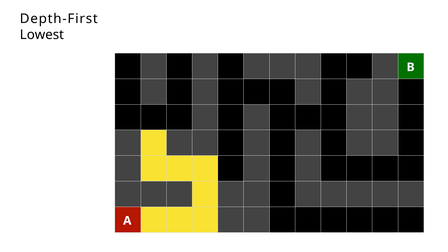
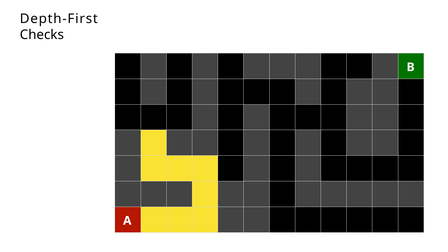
Lowest: Lowest -> Checks (42, 35)
